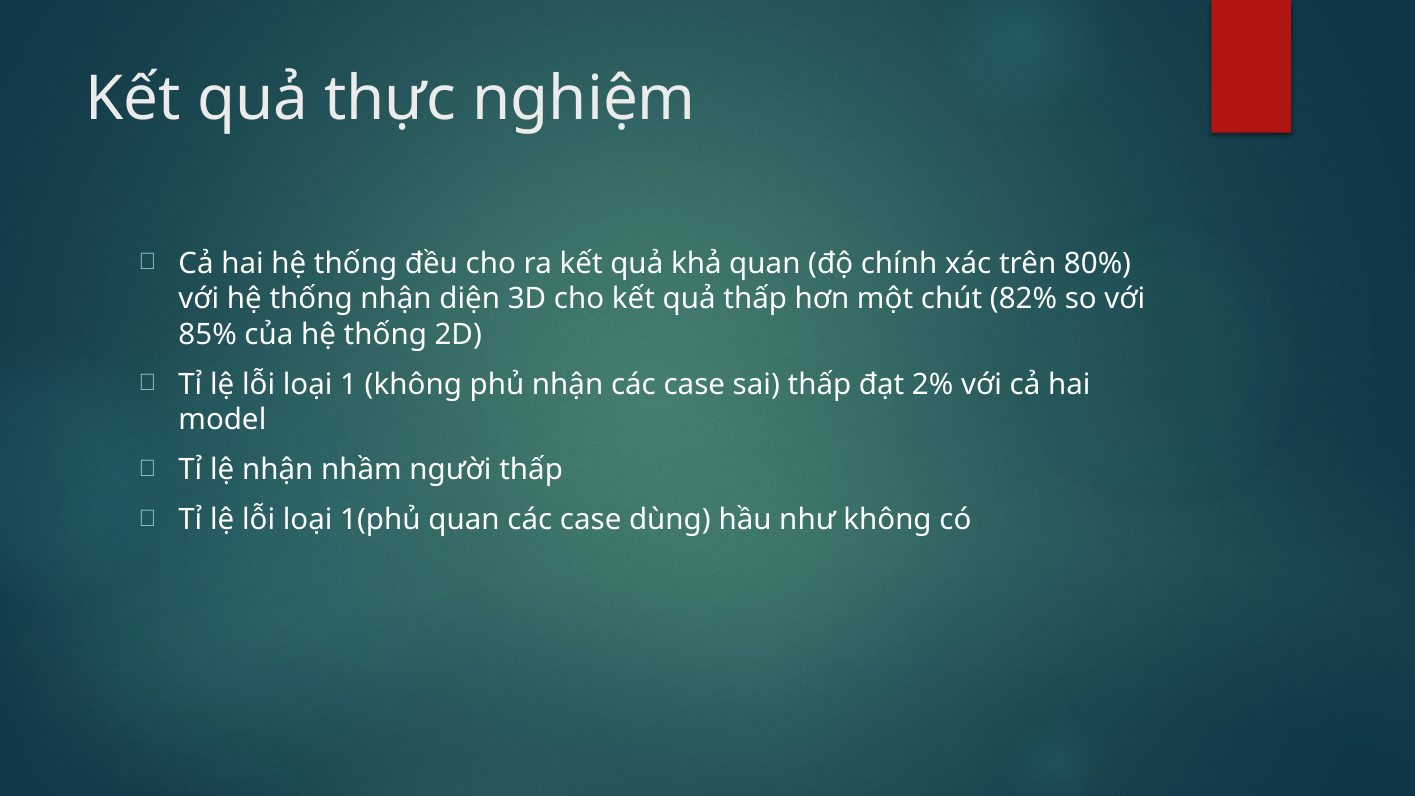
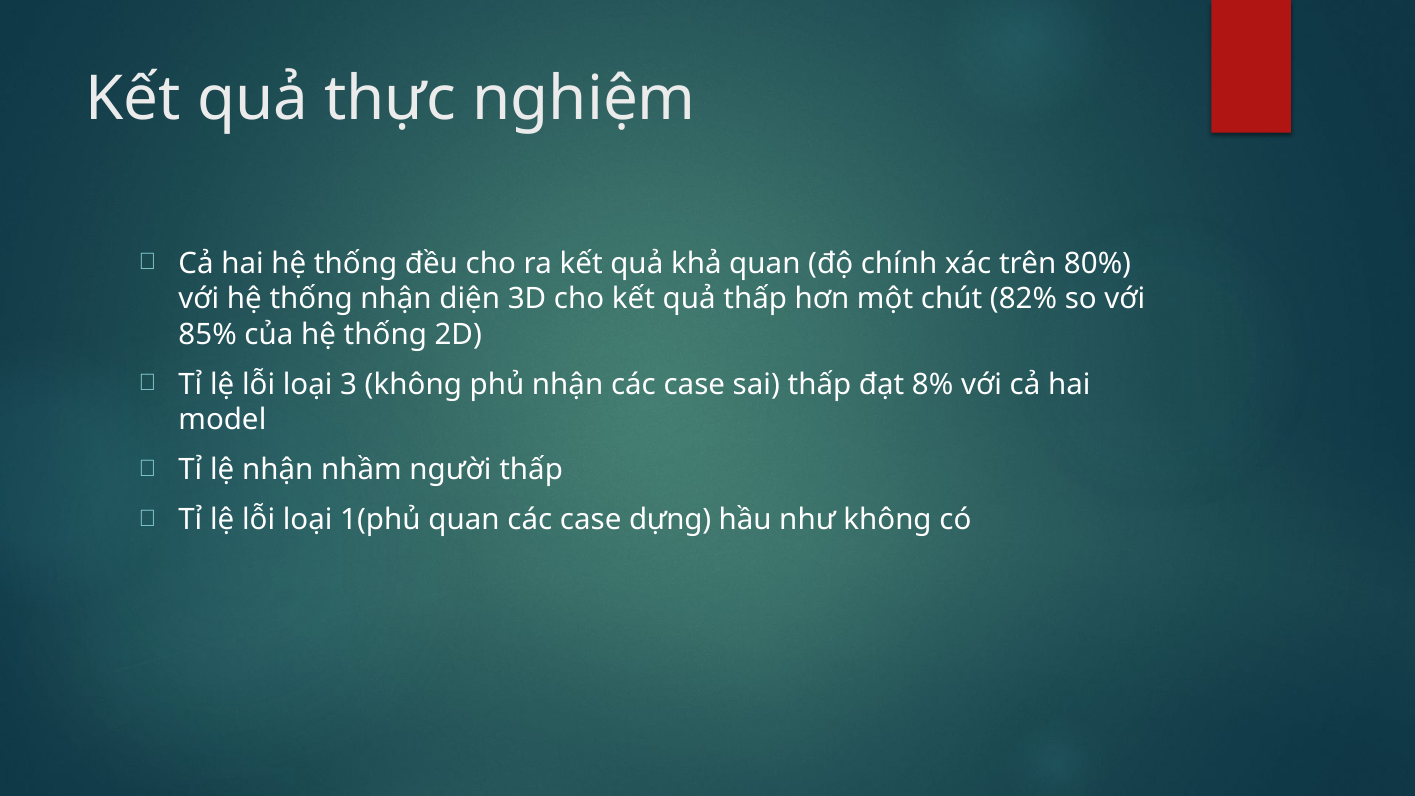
1: 1 -> 3 (349, 384)
2%: 2% -> 8% (933, 384)
dùng: dùng -> dựng (670, 520)
